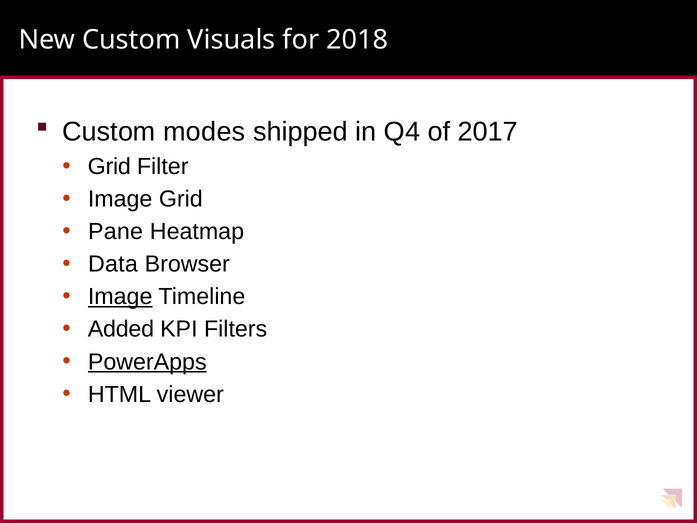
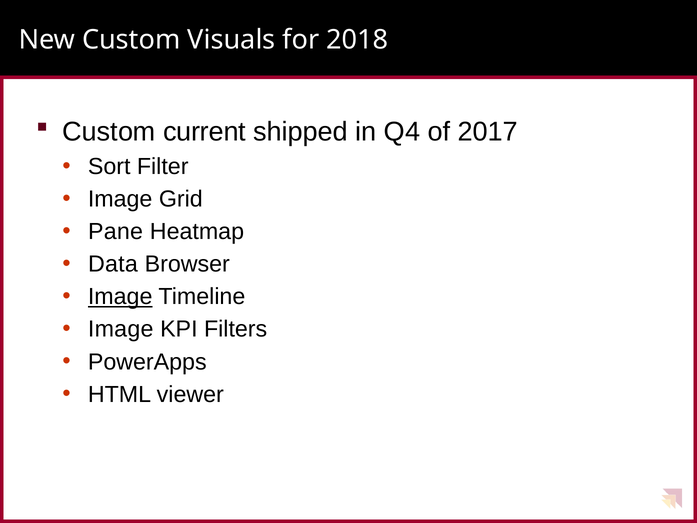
modes: modes -> current (205, 132)
Grid: Grid -> Sort (109, 167)
Added: Added -> Image (121, 329)
PowerApps underline: present -> none (147, 362)
